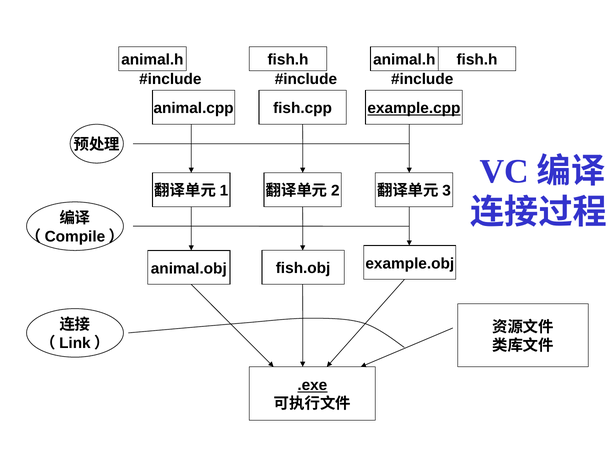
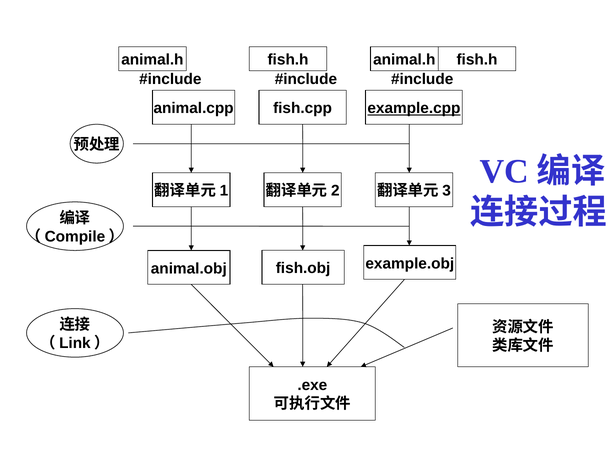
.exe underline: present -> none (312, 385)
